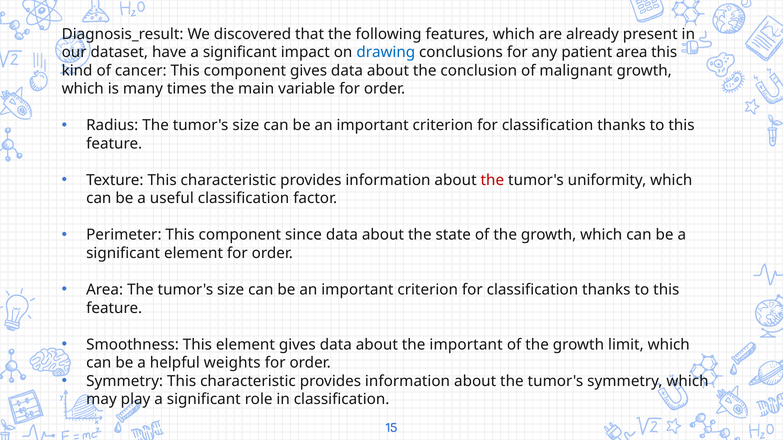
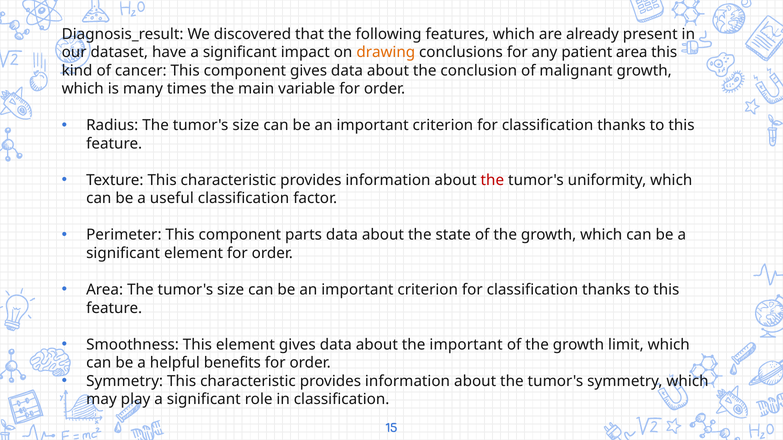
drawing colour: blue -> orange (386, 52)
since: since -> parts (304, 235)
weights: weights -> benefits (232, 363)
